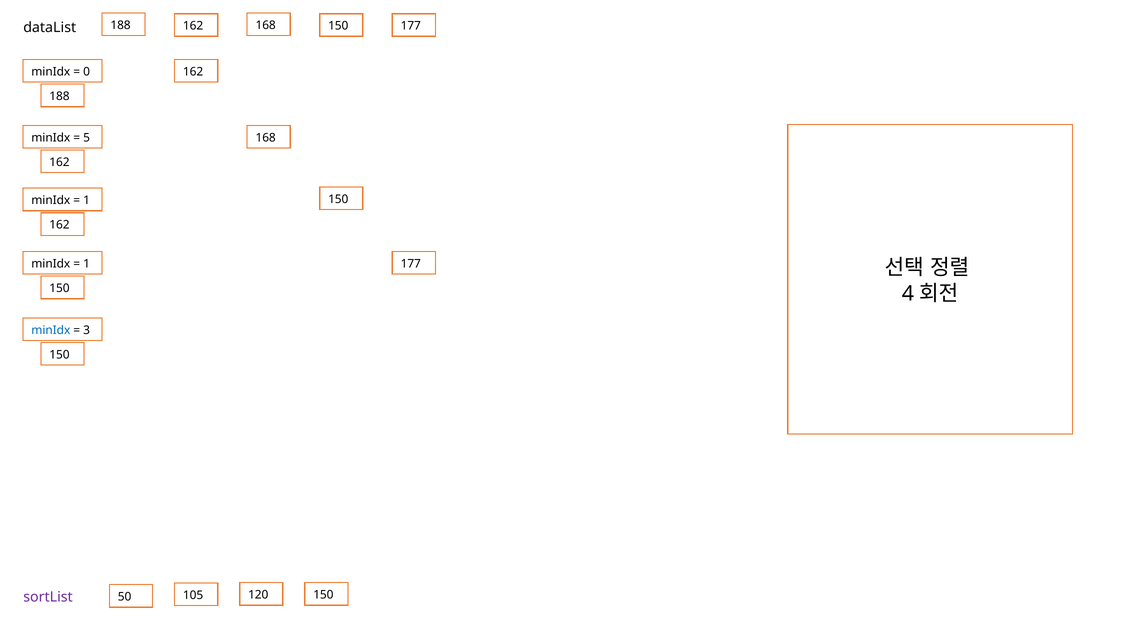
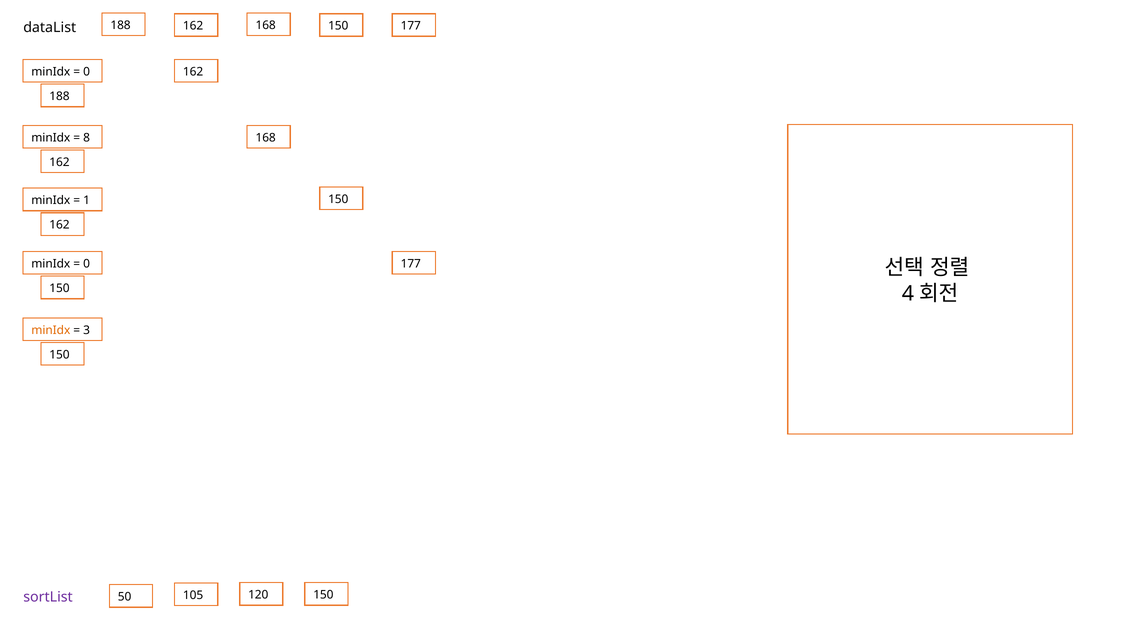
5: 5 -> 8 (87, 138)
1: 1 -> 0 (87, 264)
minIdx colour: blue -> orange (51, 330)
